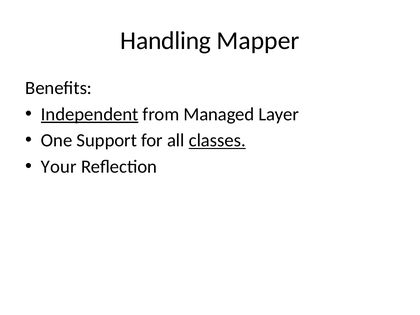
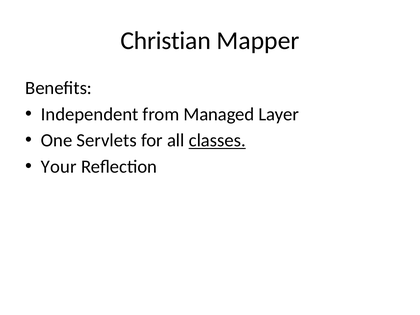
Handling: Handling -> Christian (166, 41)
Independent underline: present -> none (90, 114)
Support: Support -> Servlets (107, 140)
